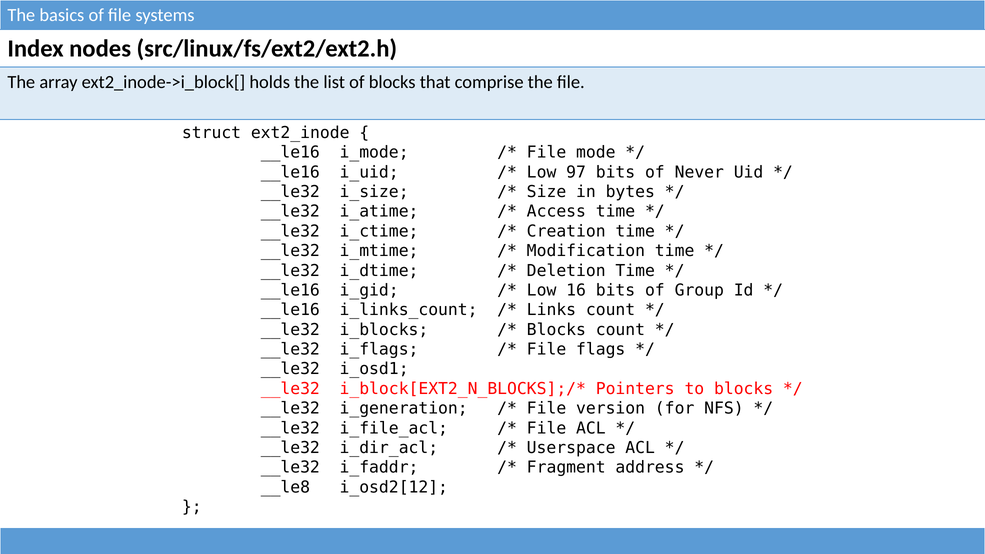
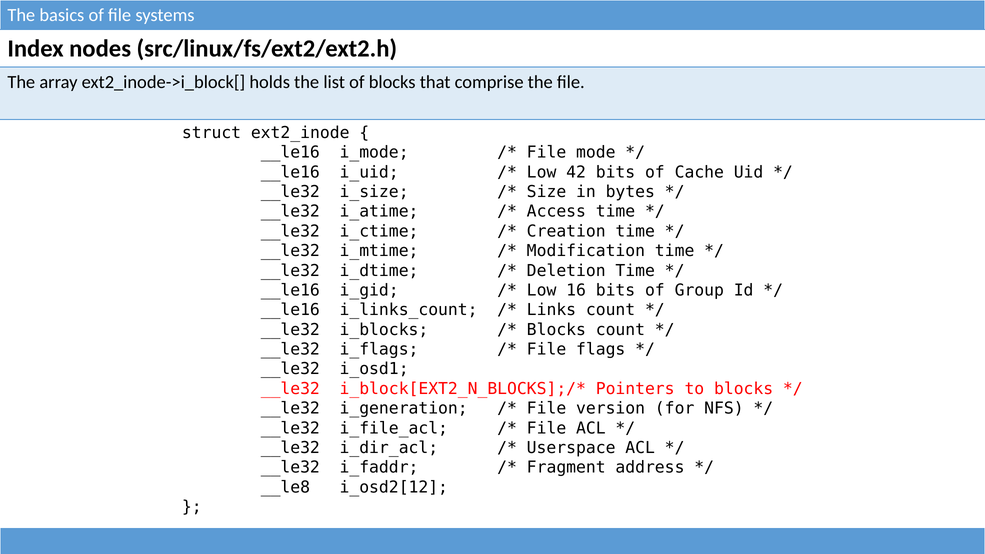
97: 97 -> 42 (576, 172)
Never: Never -> Cache (699, 172)
